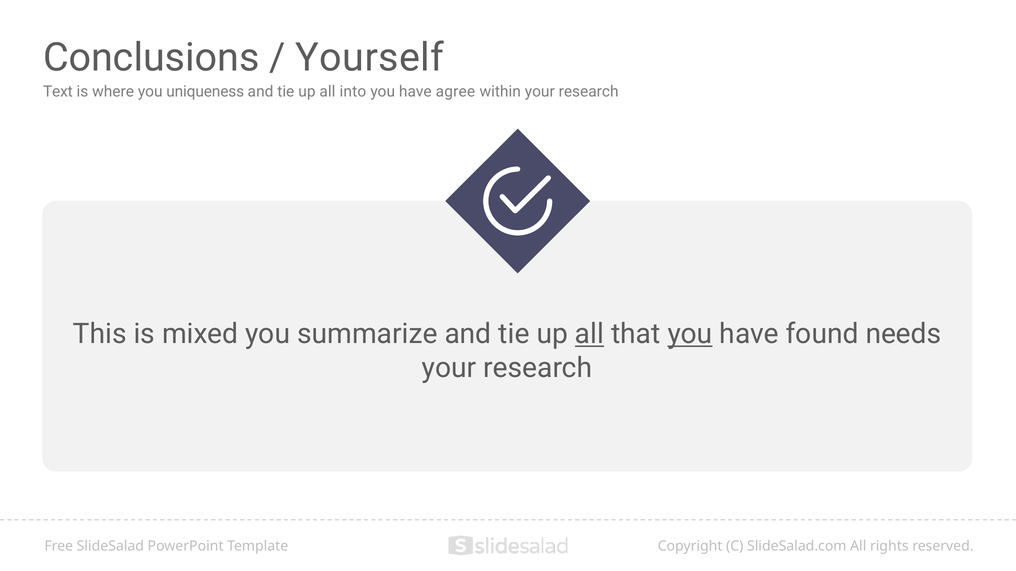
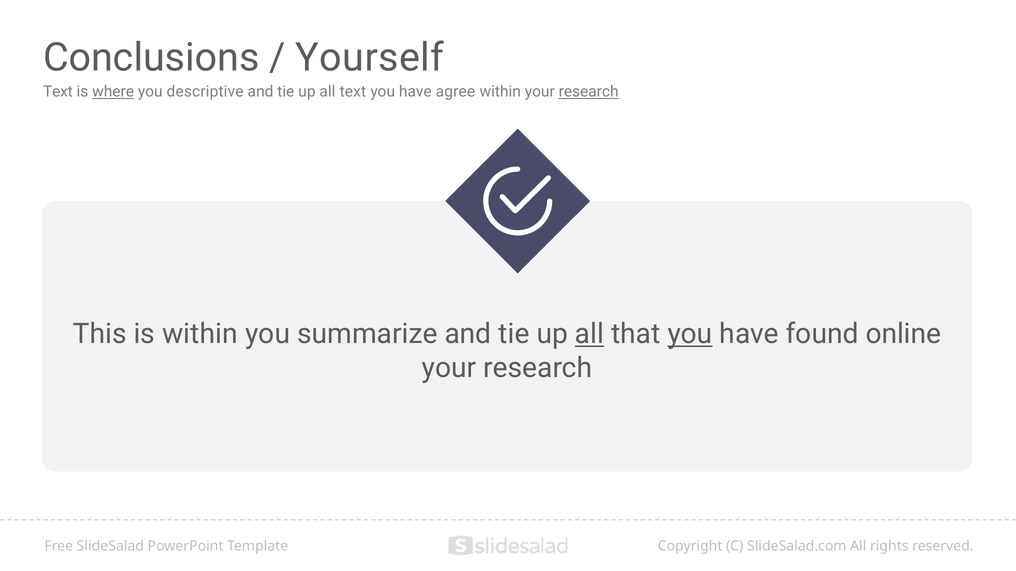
where underline: none -> present (113, 92)
uniqueness: uniqueness -> descriptive (205, 92)
all into: into -> text (353, 92)
research underline: none -> present (589, 92)
is mixed: mixed -> within (200, 334)
needs: needs -> online (903, 334)
